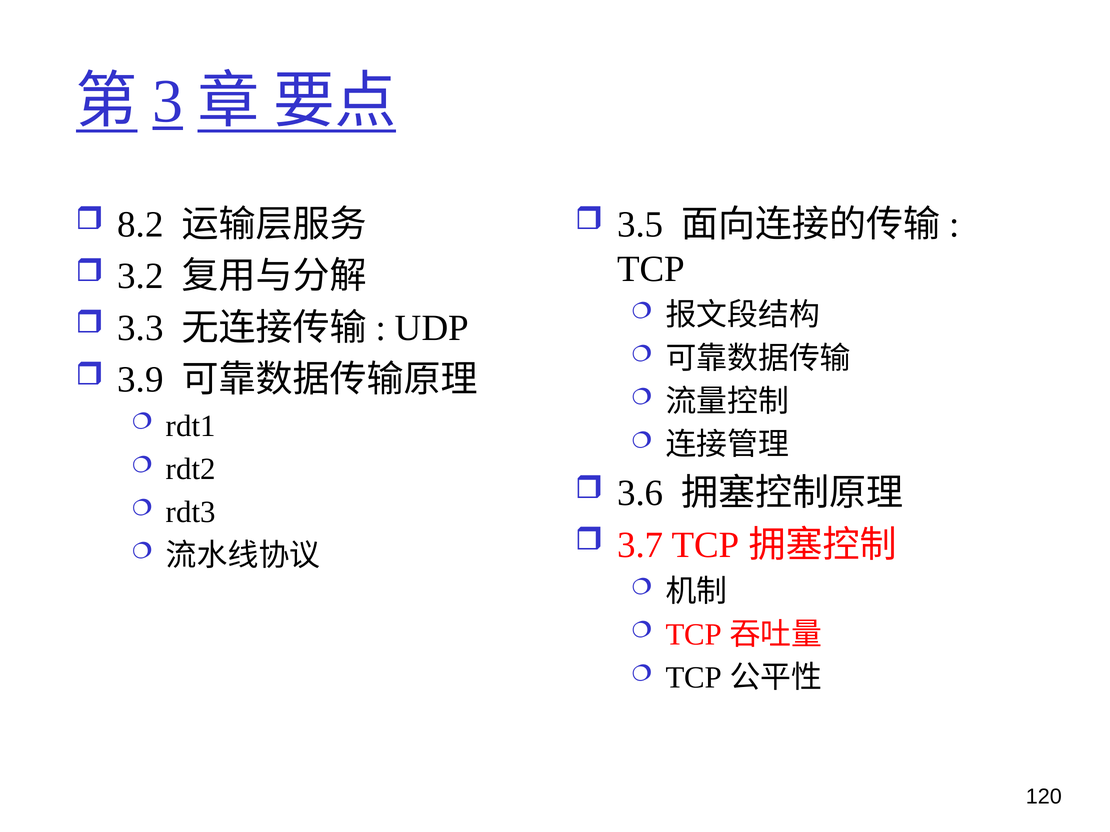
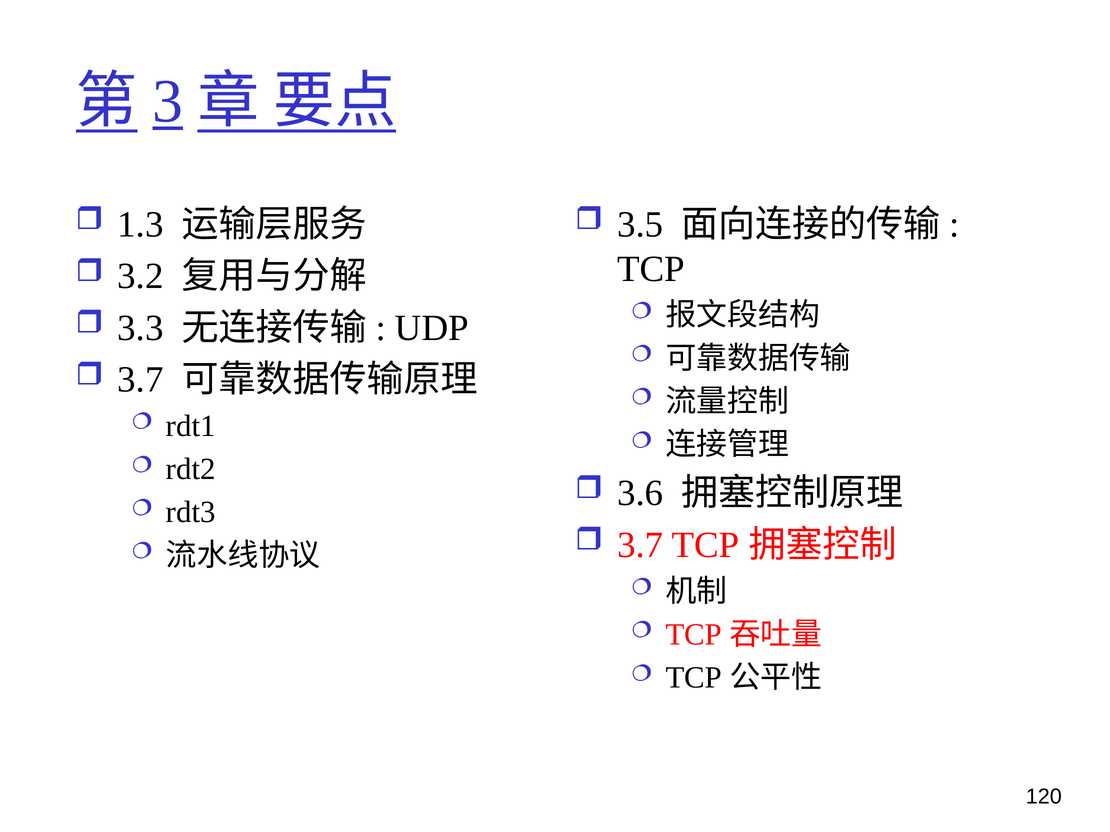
8.2: 8.2 -> 1.3 (140, 224)
3.9: 3.9 -> 3.7 (140, 380)
